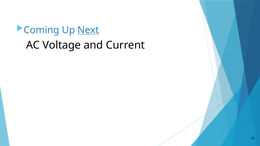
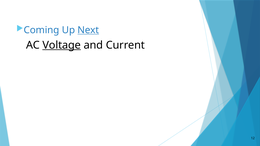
Voltage underline: none -> present (62, 45)
